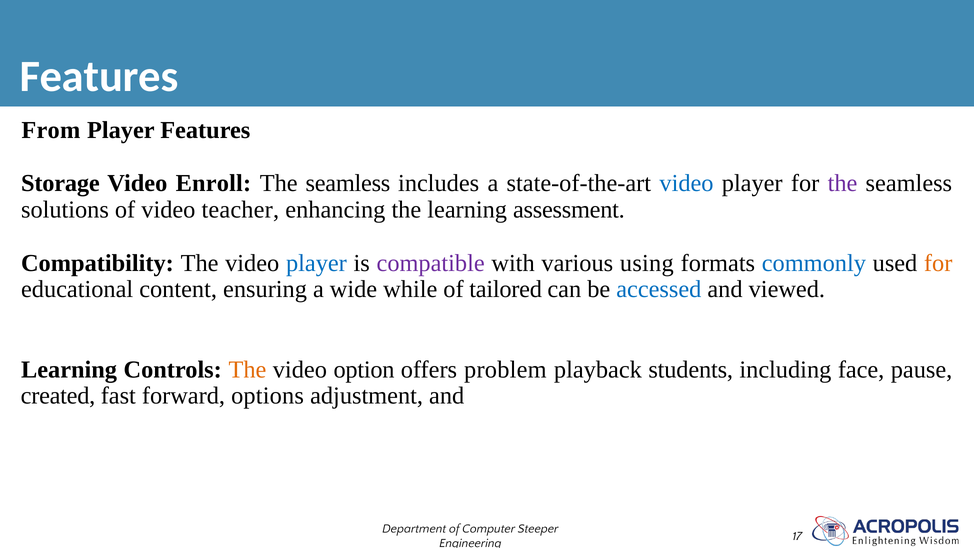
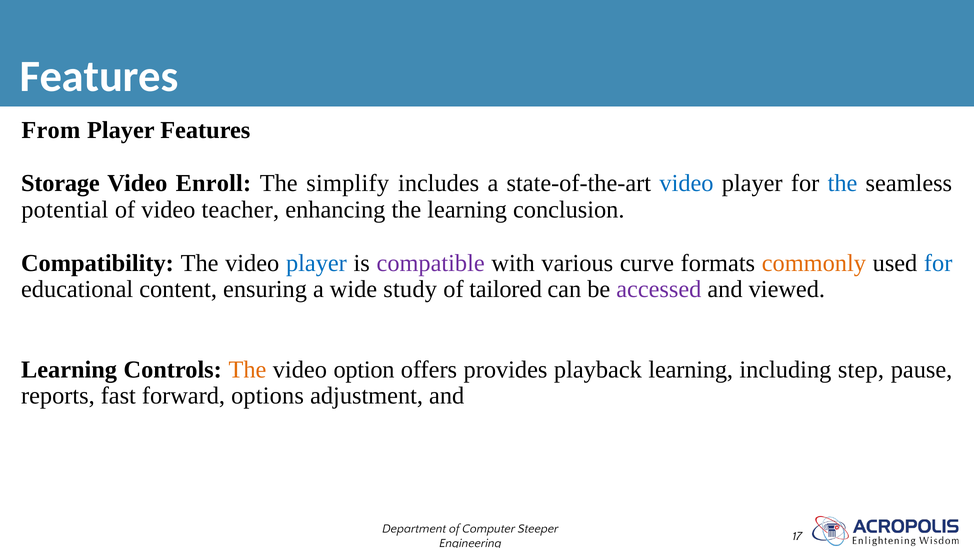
seamless: seamless -> simplify (348, 183)
the colour: purple -> blue (842, 183)
solutions: solutions -> potential (65, 210)
assessment: assessment -> conclusion (569, 210)
using: using -> curve (647, 263)
commonly colour: blue -> orange (814, 263)
for colour: orange -> blue (938, 263)
while: while -> study (410, 289)
accessed colour: blue -> purple (659, 289)
problem: problem -> provides (506, 369)
playback students: students -> learning (691, 369)
face: face -> step (861, 369)
created: created -> reports (58, 396)
